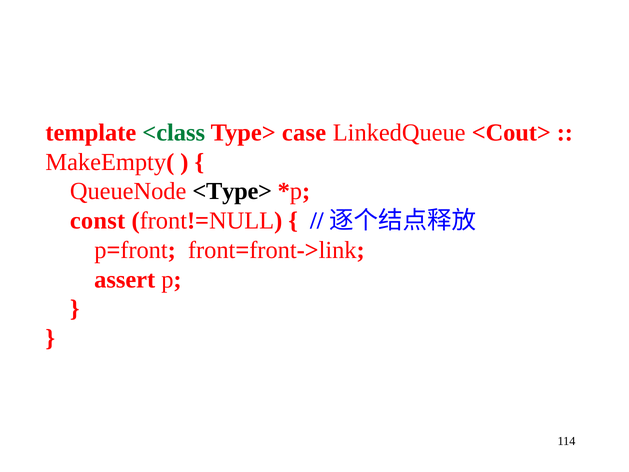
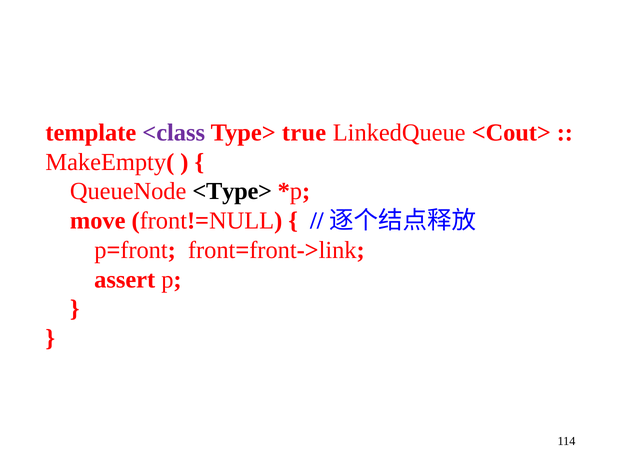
<class colour: green -> purple (174, 132)
case: case -> true (304, 132)
const: const -> move (98, 221)
